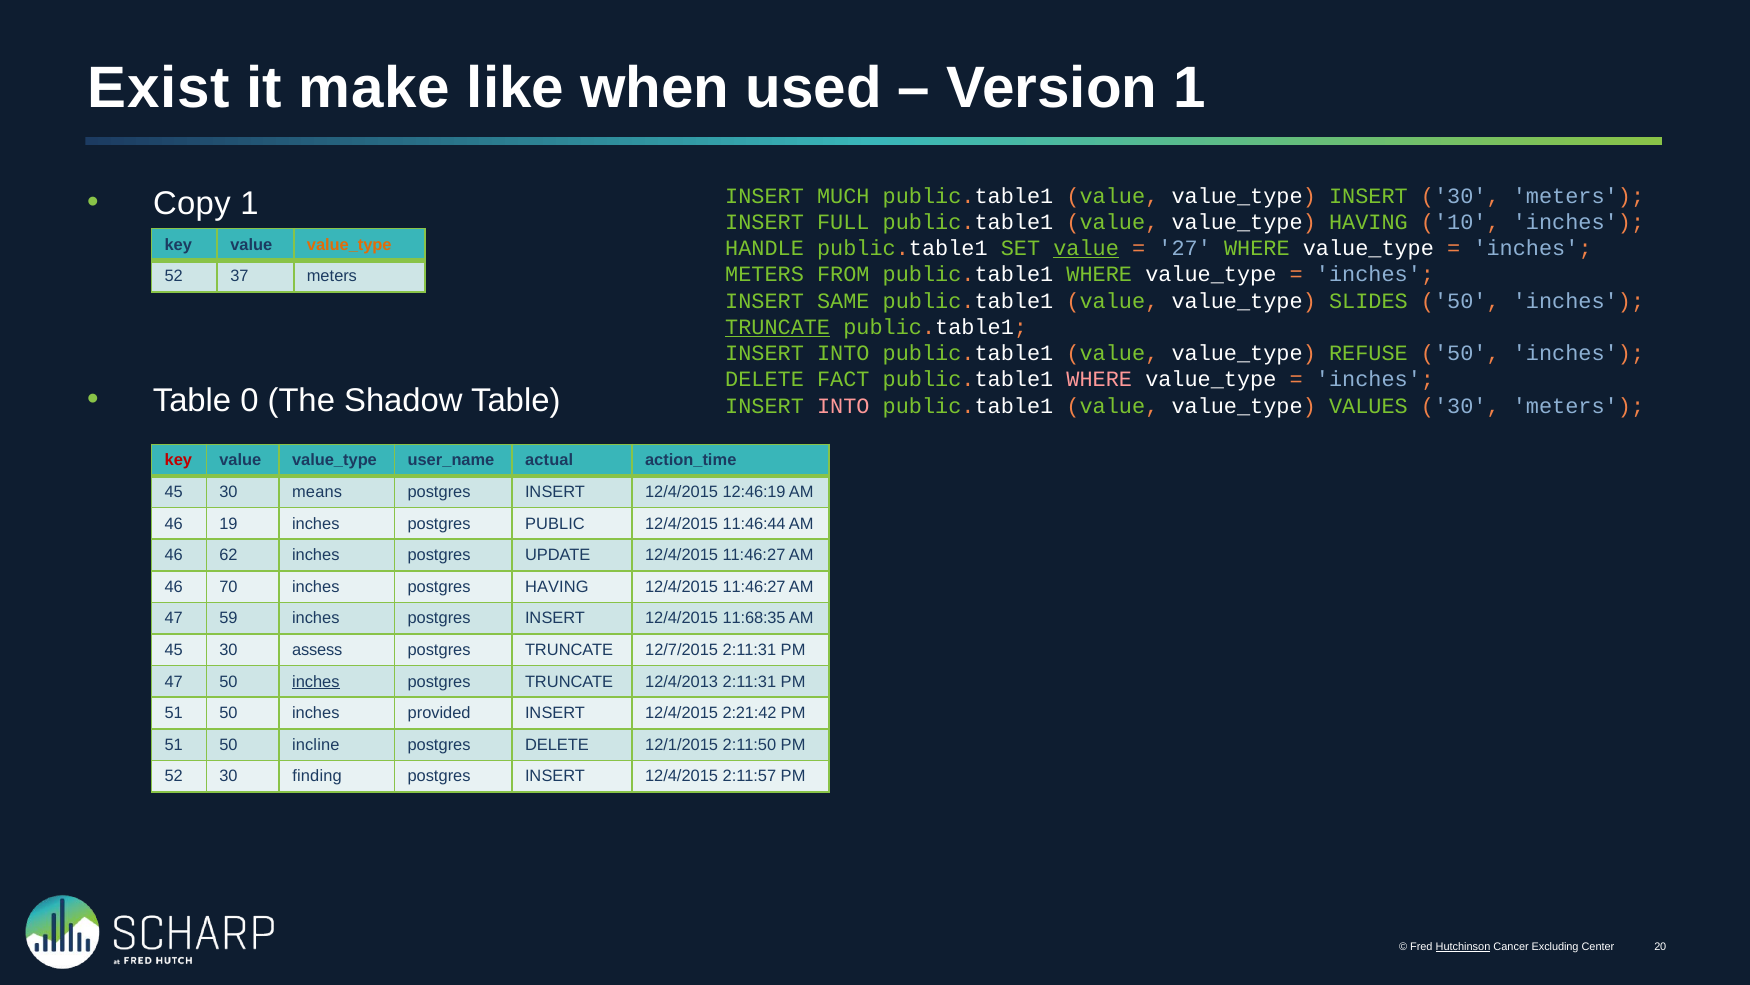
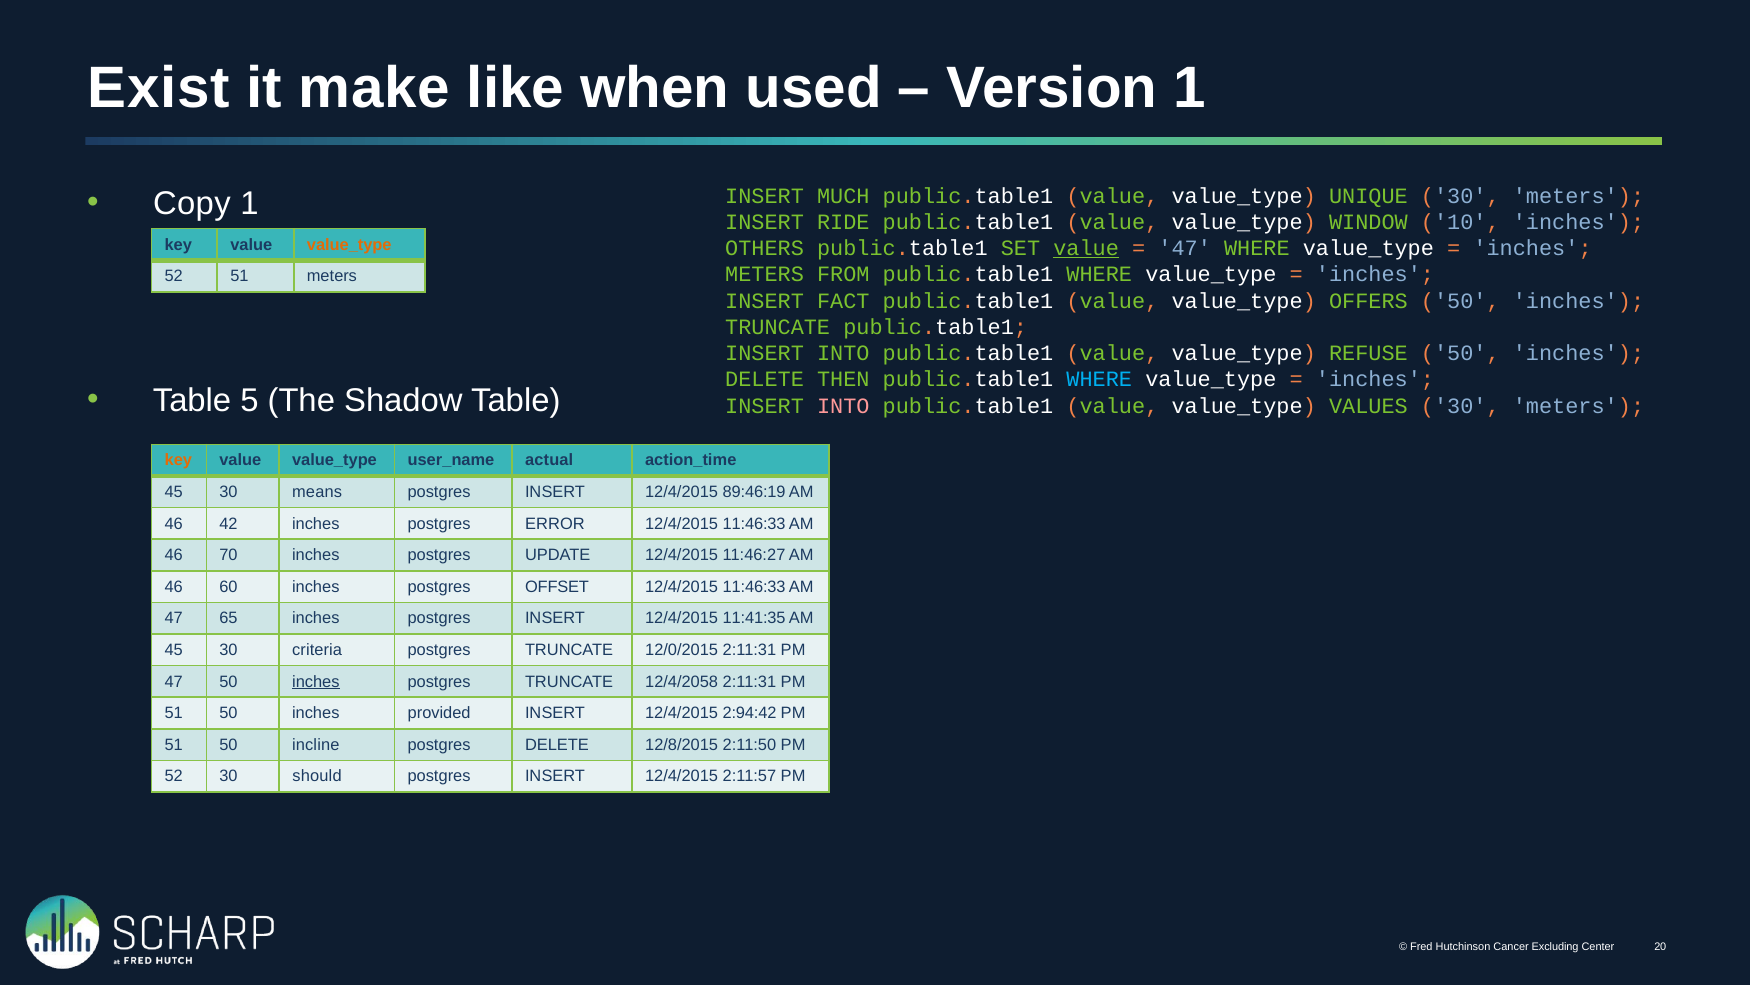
value_type INSERT: INSERT -> UNIQUE (1368, 196)
FULL: FULL -> RIDE (843, 222)
value_type HAVING: HAVING -> WINDOW (1368, 222)
HANDLE: HANDLE -> OTHERS (765, 248)
27: 27 -> 47 (1185, 248)
52 37: 37 -> 51 (239, 276)
SAME: SAME -> FACT (843, 301)
SLIDES: SLIDES -> OFFERS (1368, 301)
TRUNCATE underline: present -> none (778, 327)
FACT: FACT -> THEN (843, 380)
WHERE colour: pink -> light blue (1099, 380)
0: 0 -> 5 (249, 400)
key colour: red -> orange (178, 460)
12:46:19: 12:46:19 -> 89:46:19 (754, 492)
19: 19 -> 42 (229, 523)
PUBLIC: PUBLIC -> ERROR (555, 523)
11:46:44: 11:46:44 -> 11:46:33 (754, 523)
62: 62 -> 70 (229, 555)
70: 70 -> 60 (229, 587)
postgres HAVING: HAVING -> OFFSET (557, 587)
11:46:27: 11:46:27 -> 11:46:33 (754, 587)
59: 59 -> 65 (229, 618)
11:68:35: 11:68:35 -> 11:41:35 (754, 618)
assess: assess -> criteria (317, 650)
12/7/2015: 12/7/2015 -> 12/0/2015 (682, 650)
12/4/2013: 12/4/2013 -> 12/4/2058 (682, 681)
2:21:42: 2:21:42 -> 2:94:42 (750, 713)
12/1/2015: 12/1/2015 -> 12/8/2015 (682, 744)
finding: finding -> should (317, 776)
Hutchinson underline: present -> none (1463, 946)
